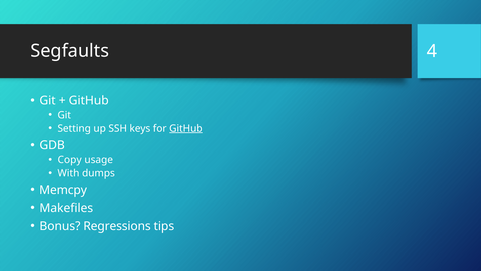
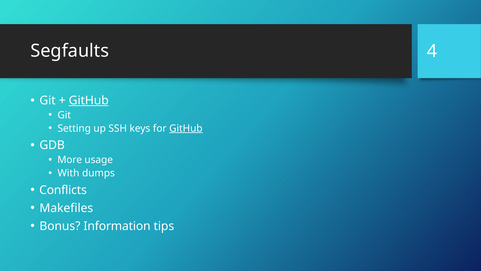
GitHub underline: none -> present (89, 100)
Copy: Copy -> More (70, 160)
Memcpy: Memcpy -> Conflicts (63, 190)
Regressions: Regressions -> Information (117, 226)
